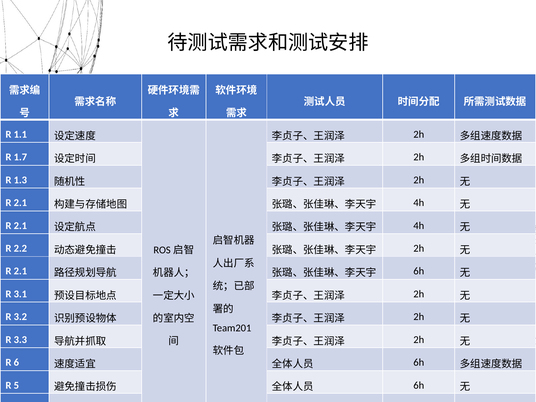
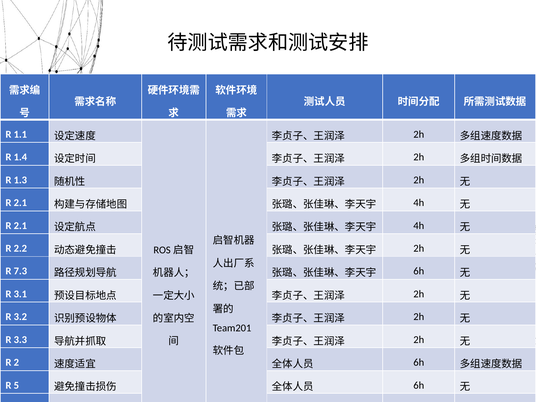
1.7: 1.7 -> 1.4 (20, 157)
2.1: 2.1 -> 7.3 (20, 271)
6: 6 -> 2 (16, 362)
